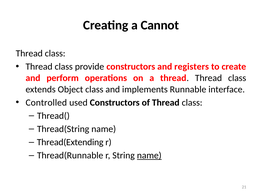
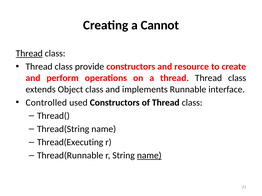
Thread underline: none -> present (29, 54)
registers: registers -> resource (192, 67)
Thread(Extending: Thread(Extending -> Thread(Executing (70, 143)
